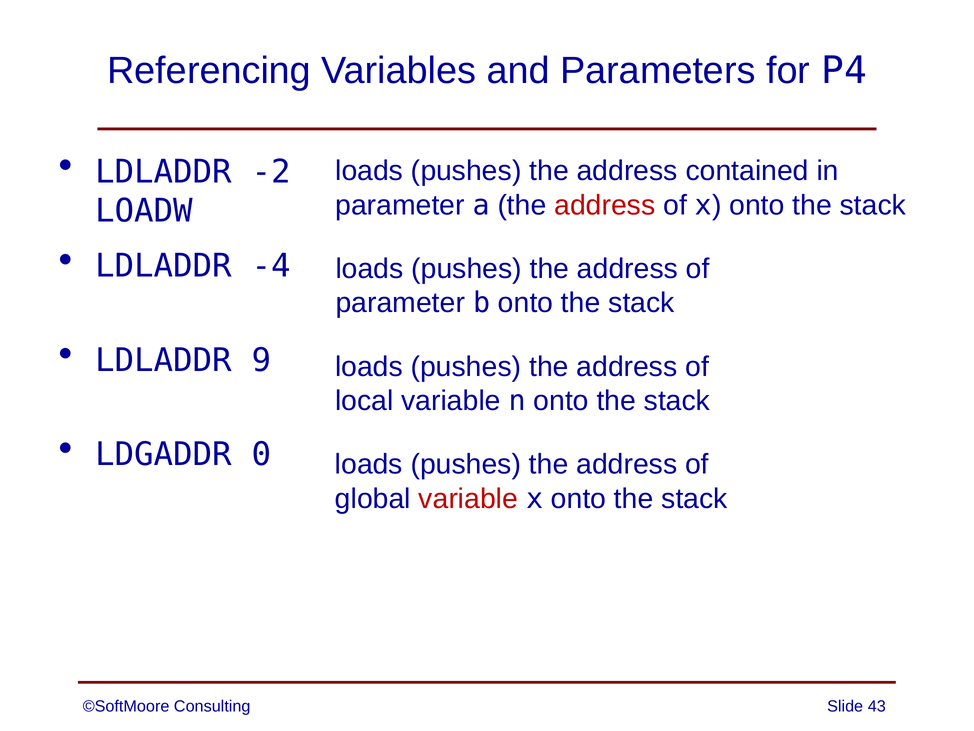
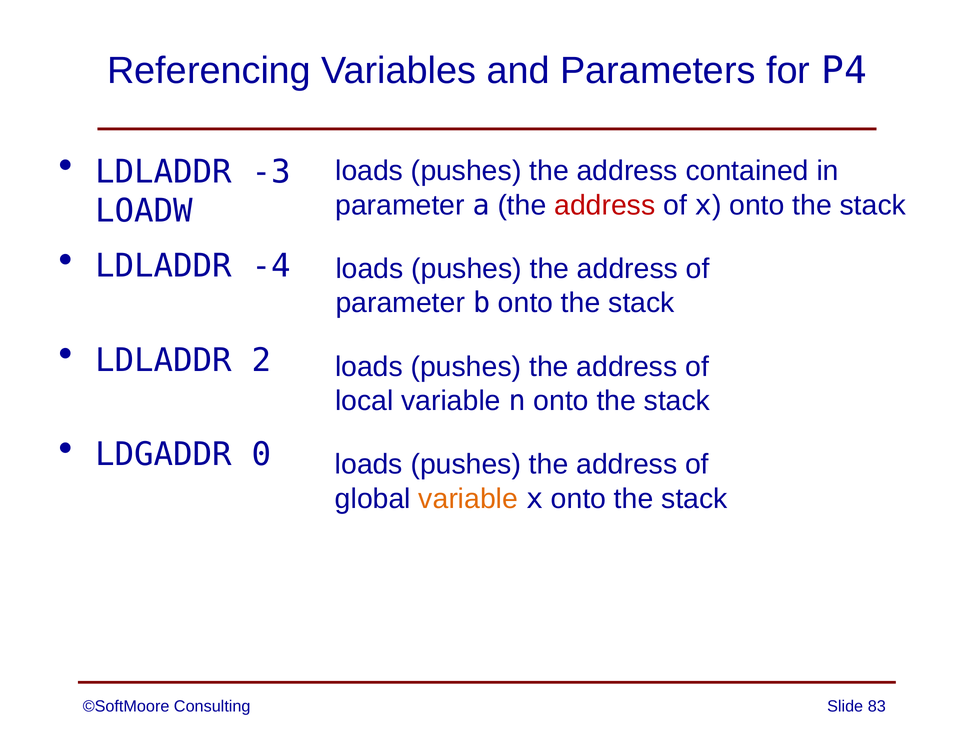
-2: -2 -> -3 (271, 172)
9: 9 -> 2 (261, 360)
variable colour: red -> orange (468, 498)
43: 43 -> 83 (877, 706)
